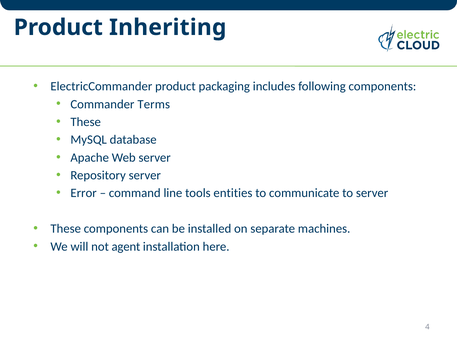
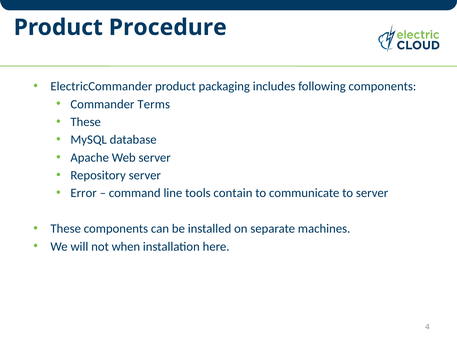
Inheriting: Inheriting -> Procedure (168, 27)
entities: entities -> contain (233, 193)
agent: agent -> when (126, 246)
